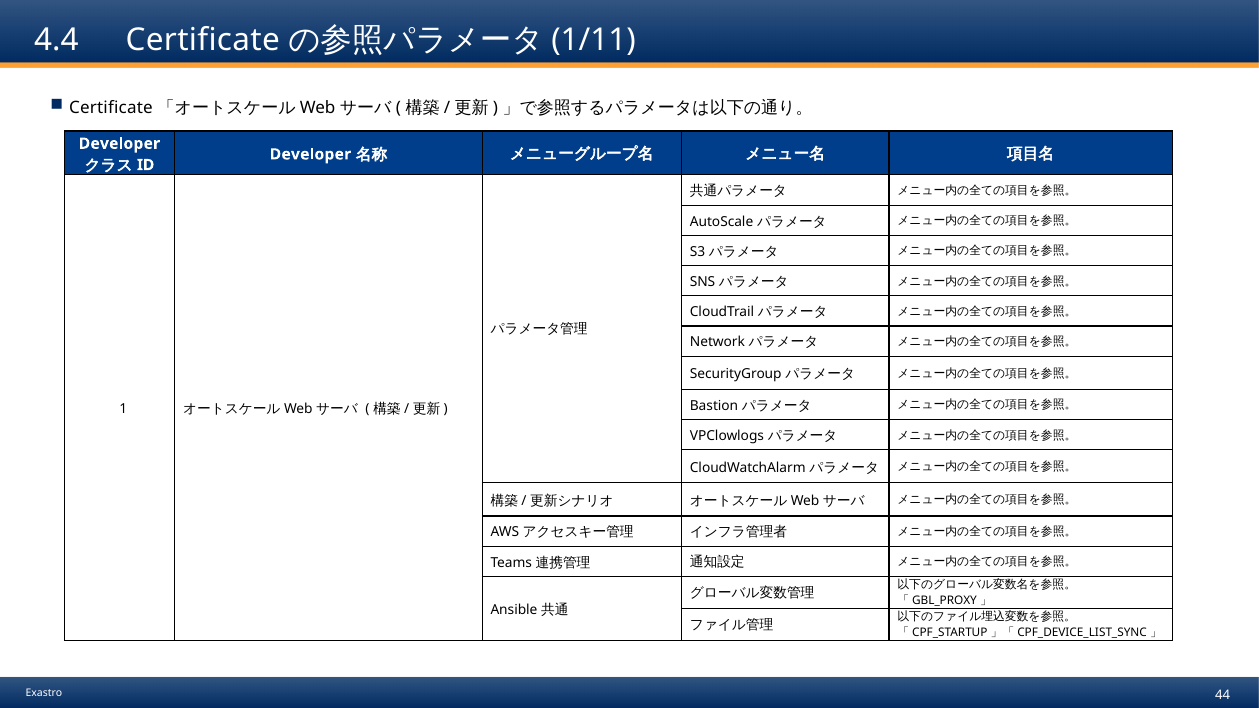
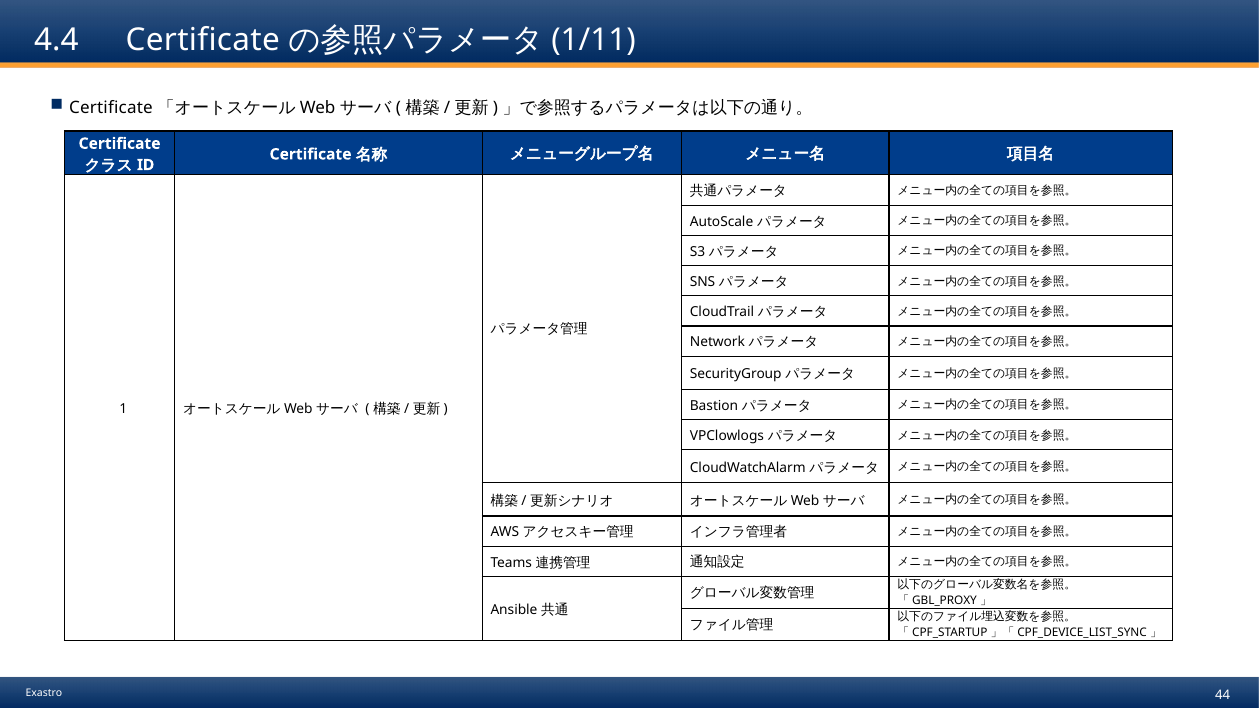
Developer: Developer -> Certificate (120, 144)
Developer: Developer -> Certificate (311, 154)
